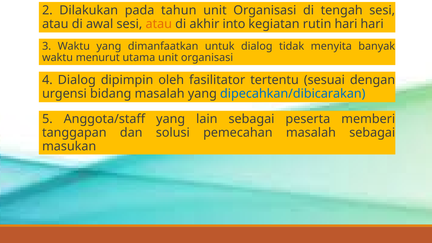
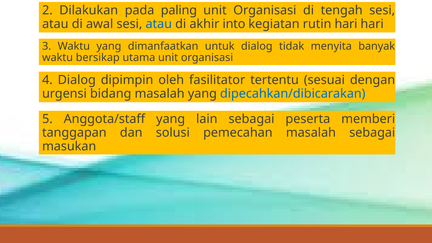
tahun: tahun -> paling (179, 10)
atau colour: orange -> blue (159, 24)
menurut: menurut -> bersikap (98, 58)
